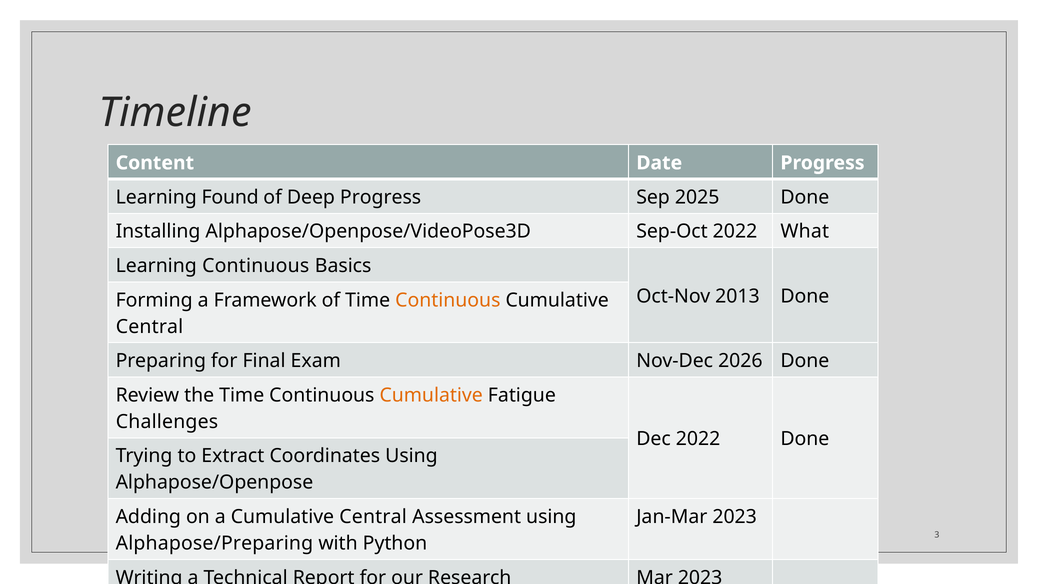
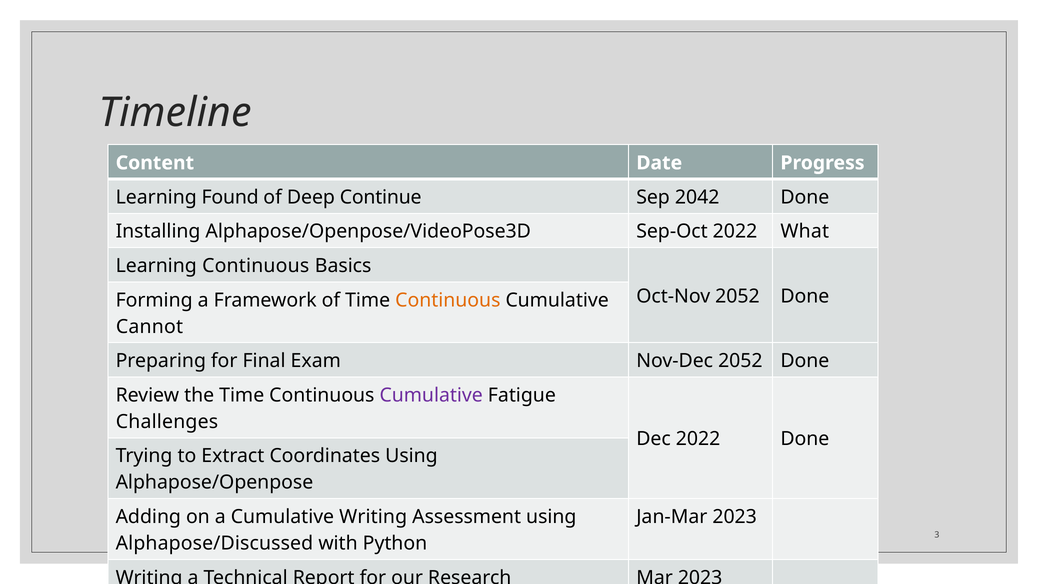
Deep Progress: Progress -> Continue (381, 197)
2025: 2025 -> 2042 (697, 197)
Oct-Nov 2013: 2013 -> 2052 (737, 296)
Central: Central -> Cannot (150, 327)
Nov-Dec 2026: 2026 -> 2052 (740, 361)
Cumulative colour: orange -> purple (431, 395)
a Cumulative Central: Central -> Writing (373, 517)
Alphapose/Preparing: Alphapose/Preparing -> Alphapose/Discussed (214, 543)
